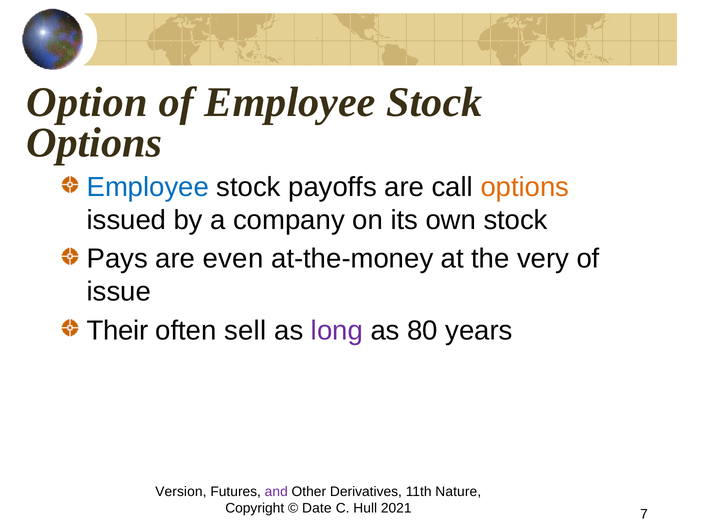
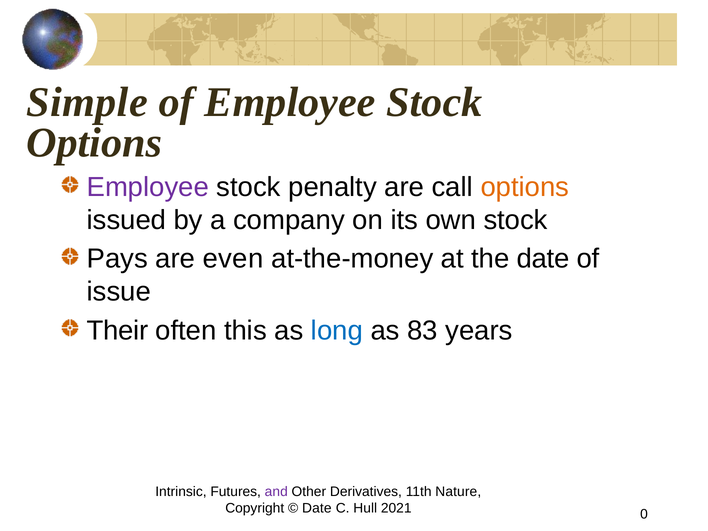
Option: Option -> Simple (87, 102)
Employee colour: blue -> purple (148, 187)
payoffs: payoffs -> penalty (333, 187)
the very: very -> date (543, 259)
sell: sell -> this (245, 330)
long colour: purple -> blue (337, 330)
80: 80 -> 83 (422, 330)
Version: Version -> Intrinsic (181, 492)
7: 7 -> 0 (644, 514)
